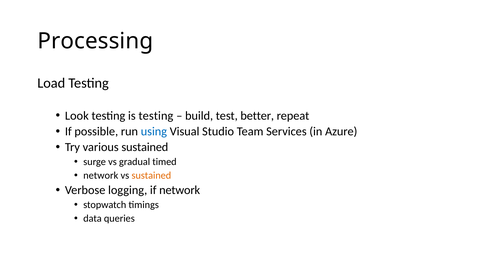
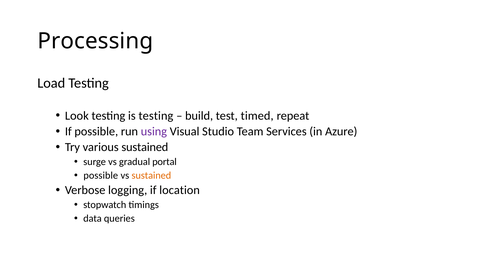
better: better -> timed (257, 116)
using colour: blue -> purple (154, 131)
timed: timed -> portal (165, 162)
network: network -> possible (101, 175)
if network: network -> location (180, 190)
